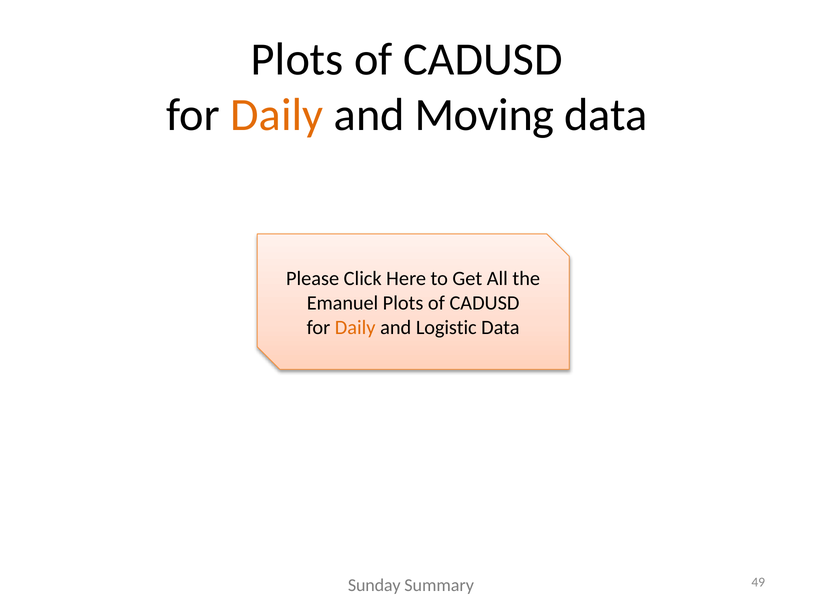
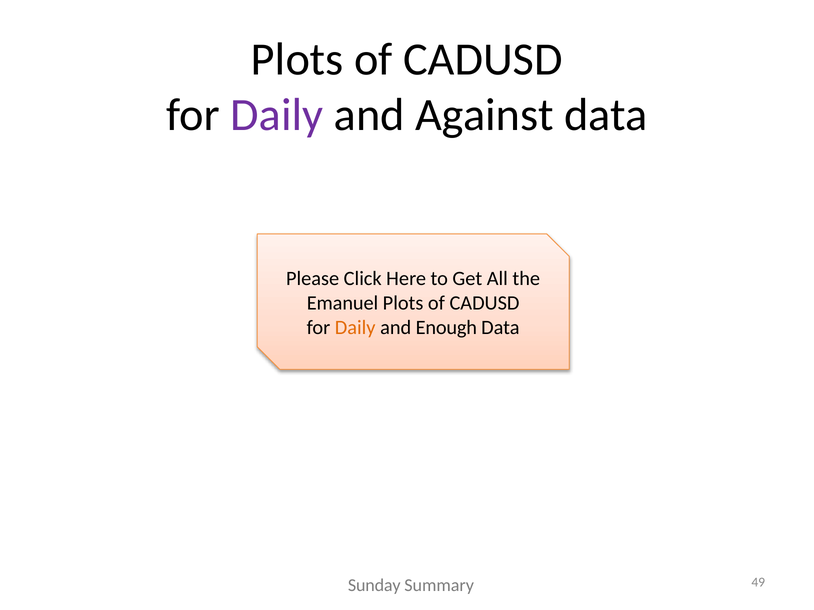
Daily colour: orange -> purple (277, 115)
Moving: Moving -> Against (484, 115)
Logistic: Logistic -> Enough (446, 328)
